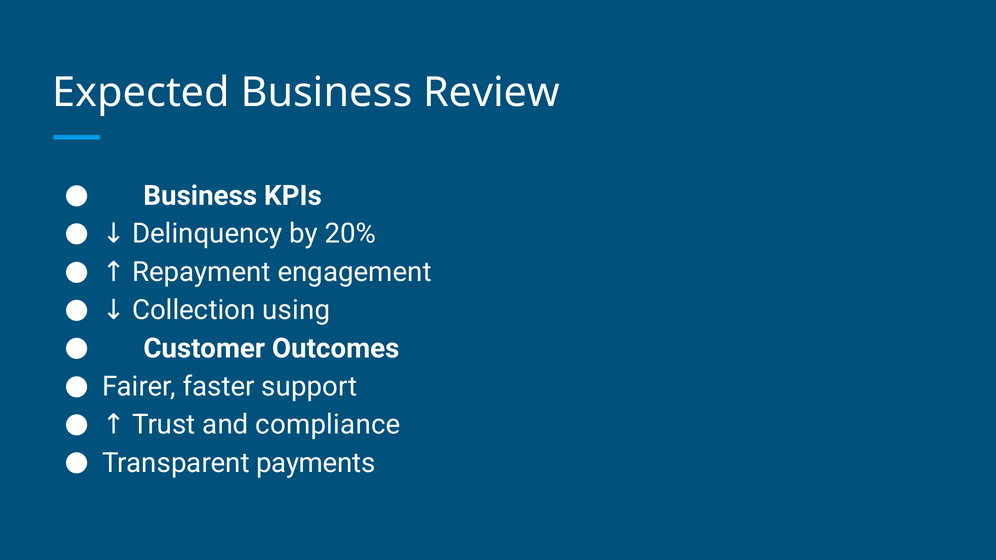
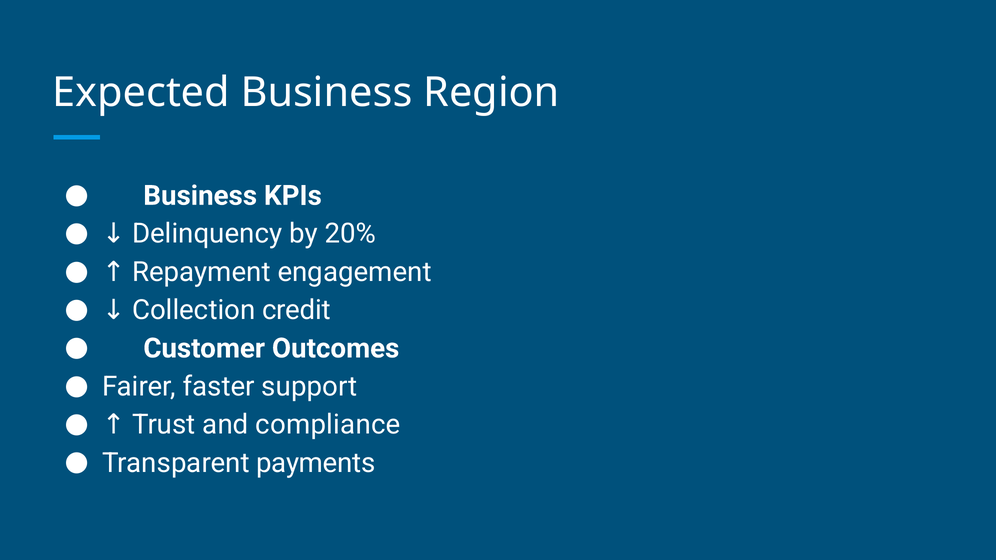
Review: Review -> Region (491, 93)
using: using -> credit (296, 310)
